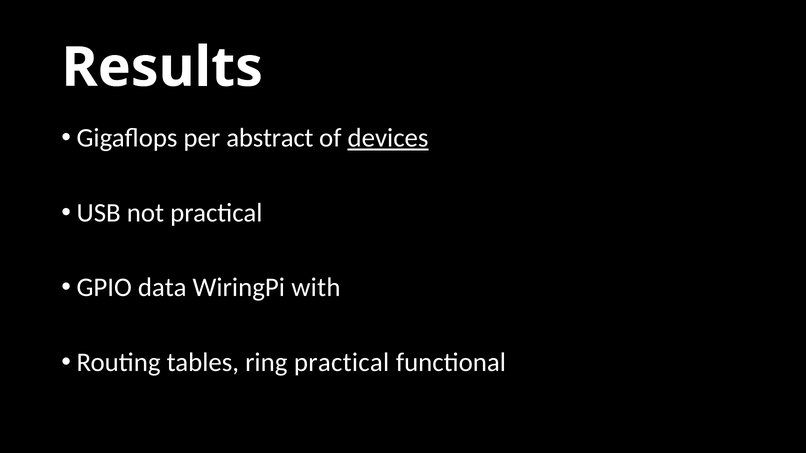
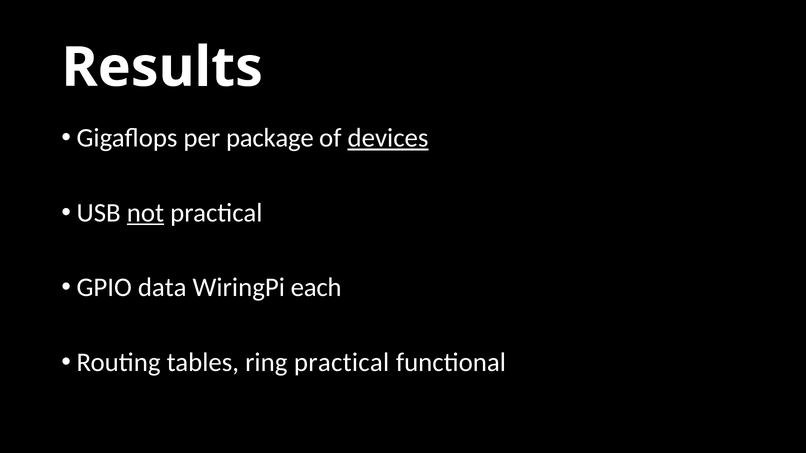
abstract: abstract -> package (270, 138)
not underline: none -> present (145, 213)
with: with -> each (316, 288)
